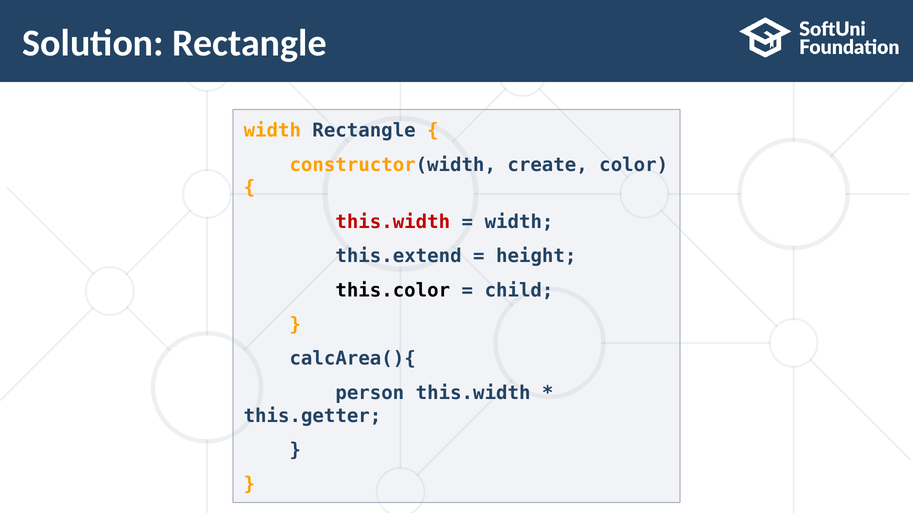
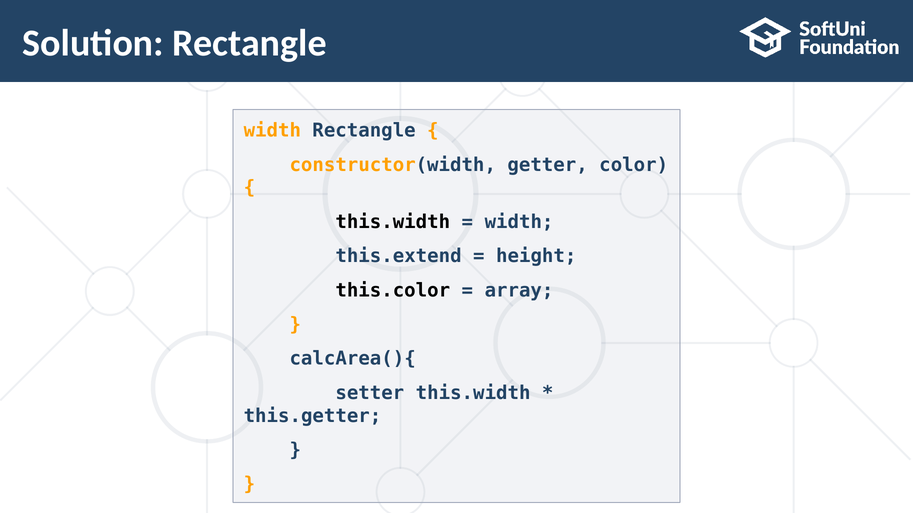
create: create -> getter (548, 165)
this.width colour: red -> black (393, 222)
child: child -> array (519, 291)
person: person -> setter (370, 393)
